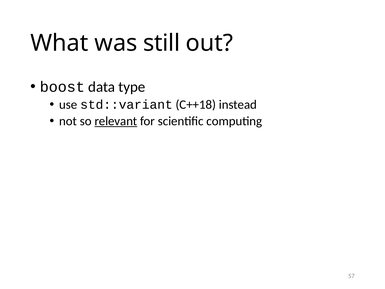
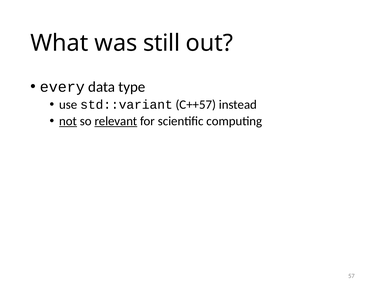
boost: boost -> every (62, 87)
C++18: C++18 -> C++57 (196, 104)
not underline: none -> present (68, 121)
